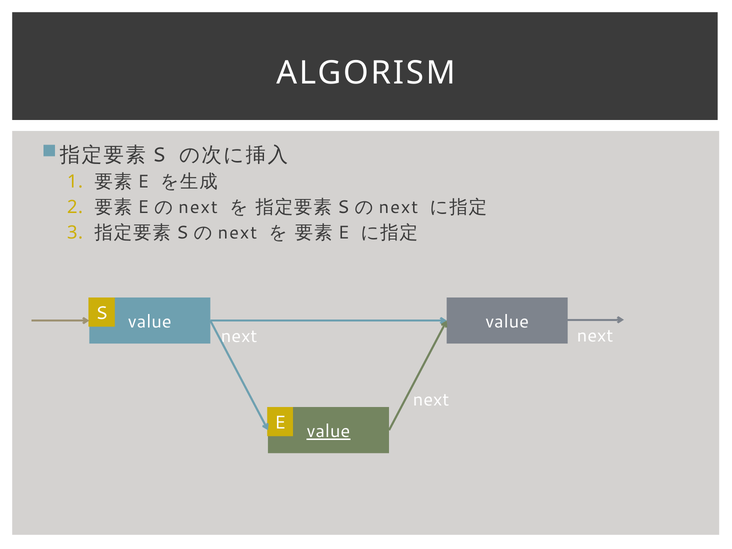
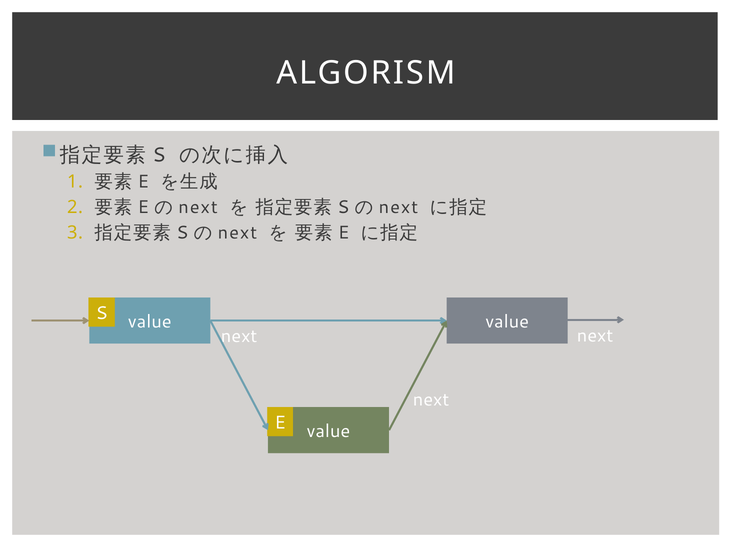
value underline: present -> none (328, 431)
